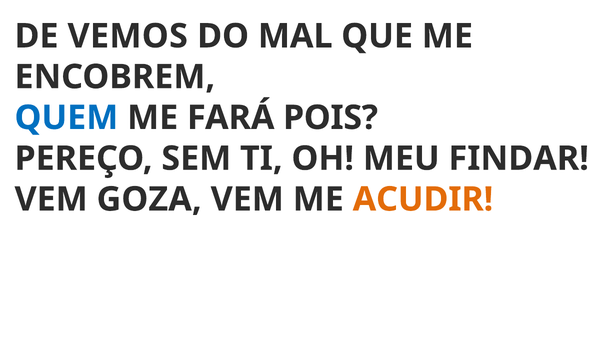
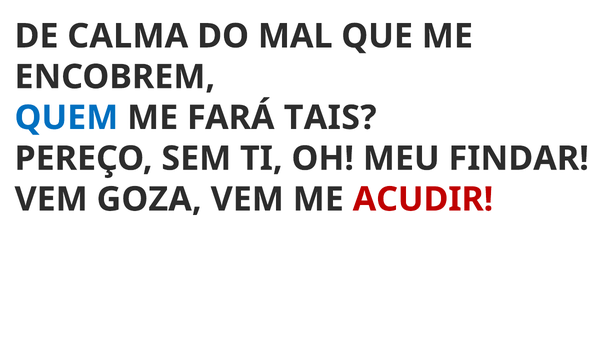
VEMOS: VEMOS -> CALMA (128, 36)
POIS: POIS -> TAIS (330, 118)
ACUDIR colour: orange -> red (423, 200)
